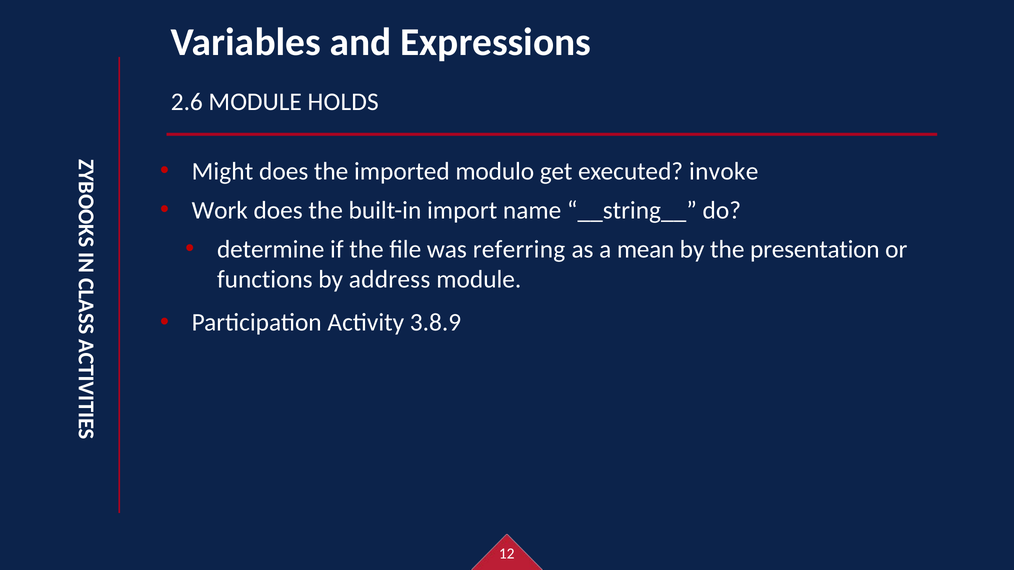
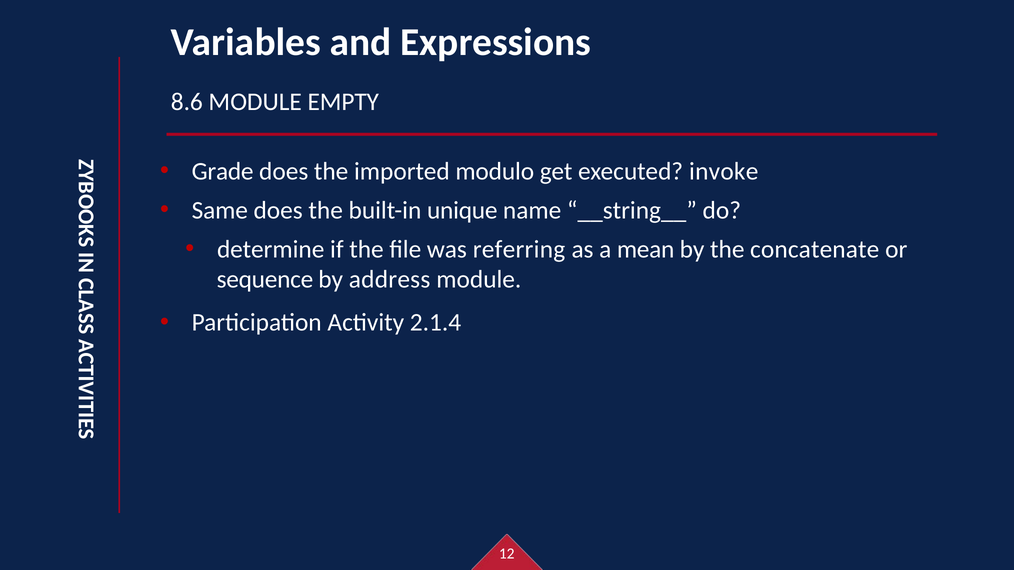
2.6: 2.6 -> 8.6 (187, 102)
HOLDS: HOLDS -> EMPTY (343, 102)
Might: Might -> Grade (223, 172)
Work: Work -> Same (220, 210)
import: import -> unique (462, 210)
presentation: presentation -> concatenate (815, 249)
functions: functions -> sequence (265, 280)
3.8.9: 3.8.9 -> 2.1.4 (435, 323)
